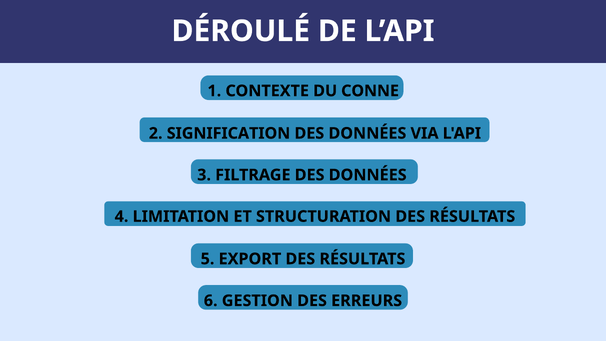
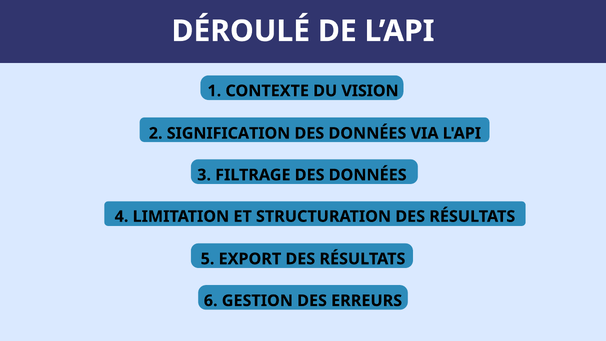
CONNE: CONNE -> VISION (370, 91)
